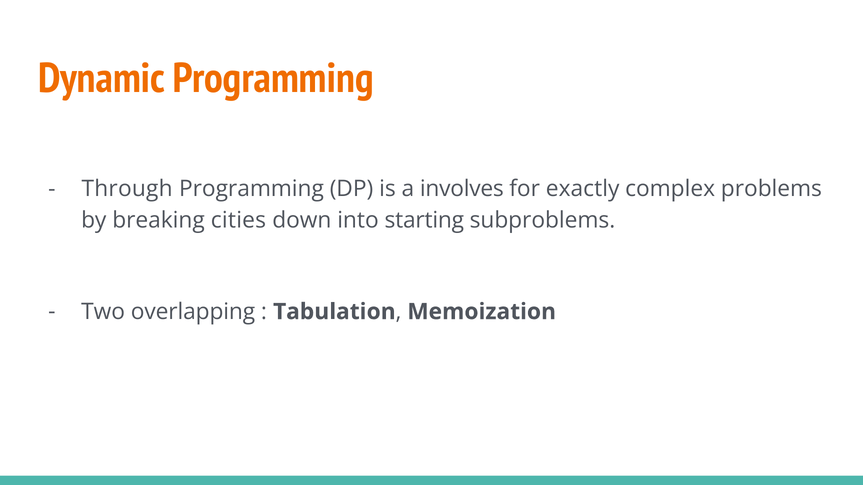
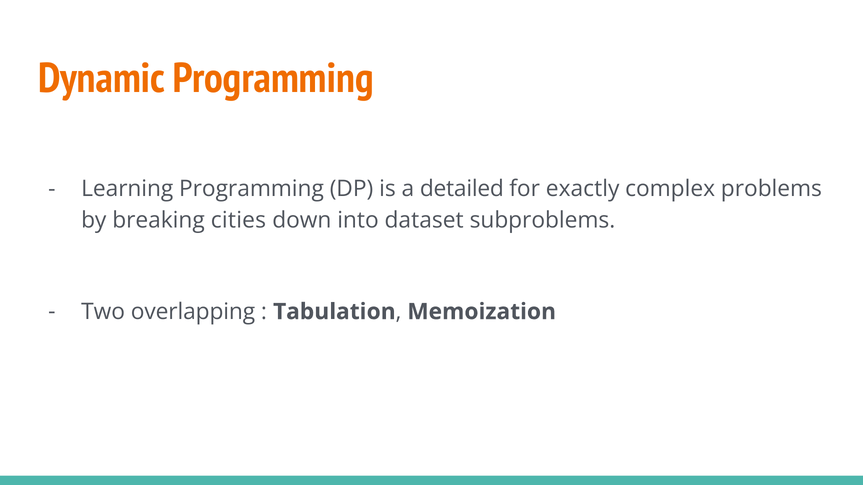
Through: Through -> Learning (127, 189)
involves: involves -> detailed (462, 189)
starting: starting -> dataset (424, 220)
